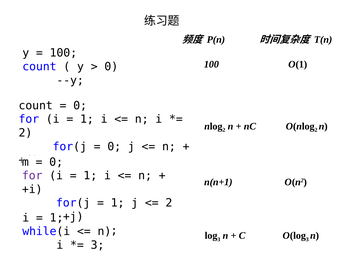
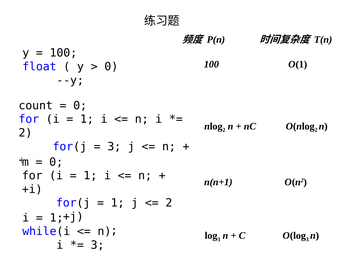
count: count -> float (39, 67)
0: 0 -> 3 (114, 146)
for colour: purple -> black (32, 176)
